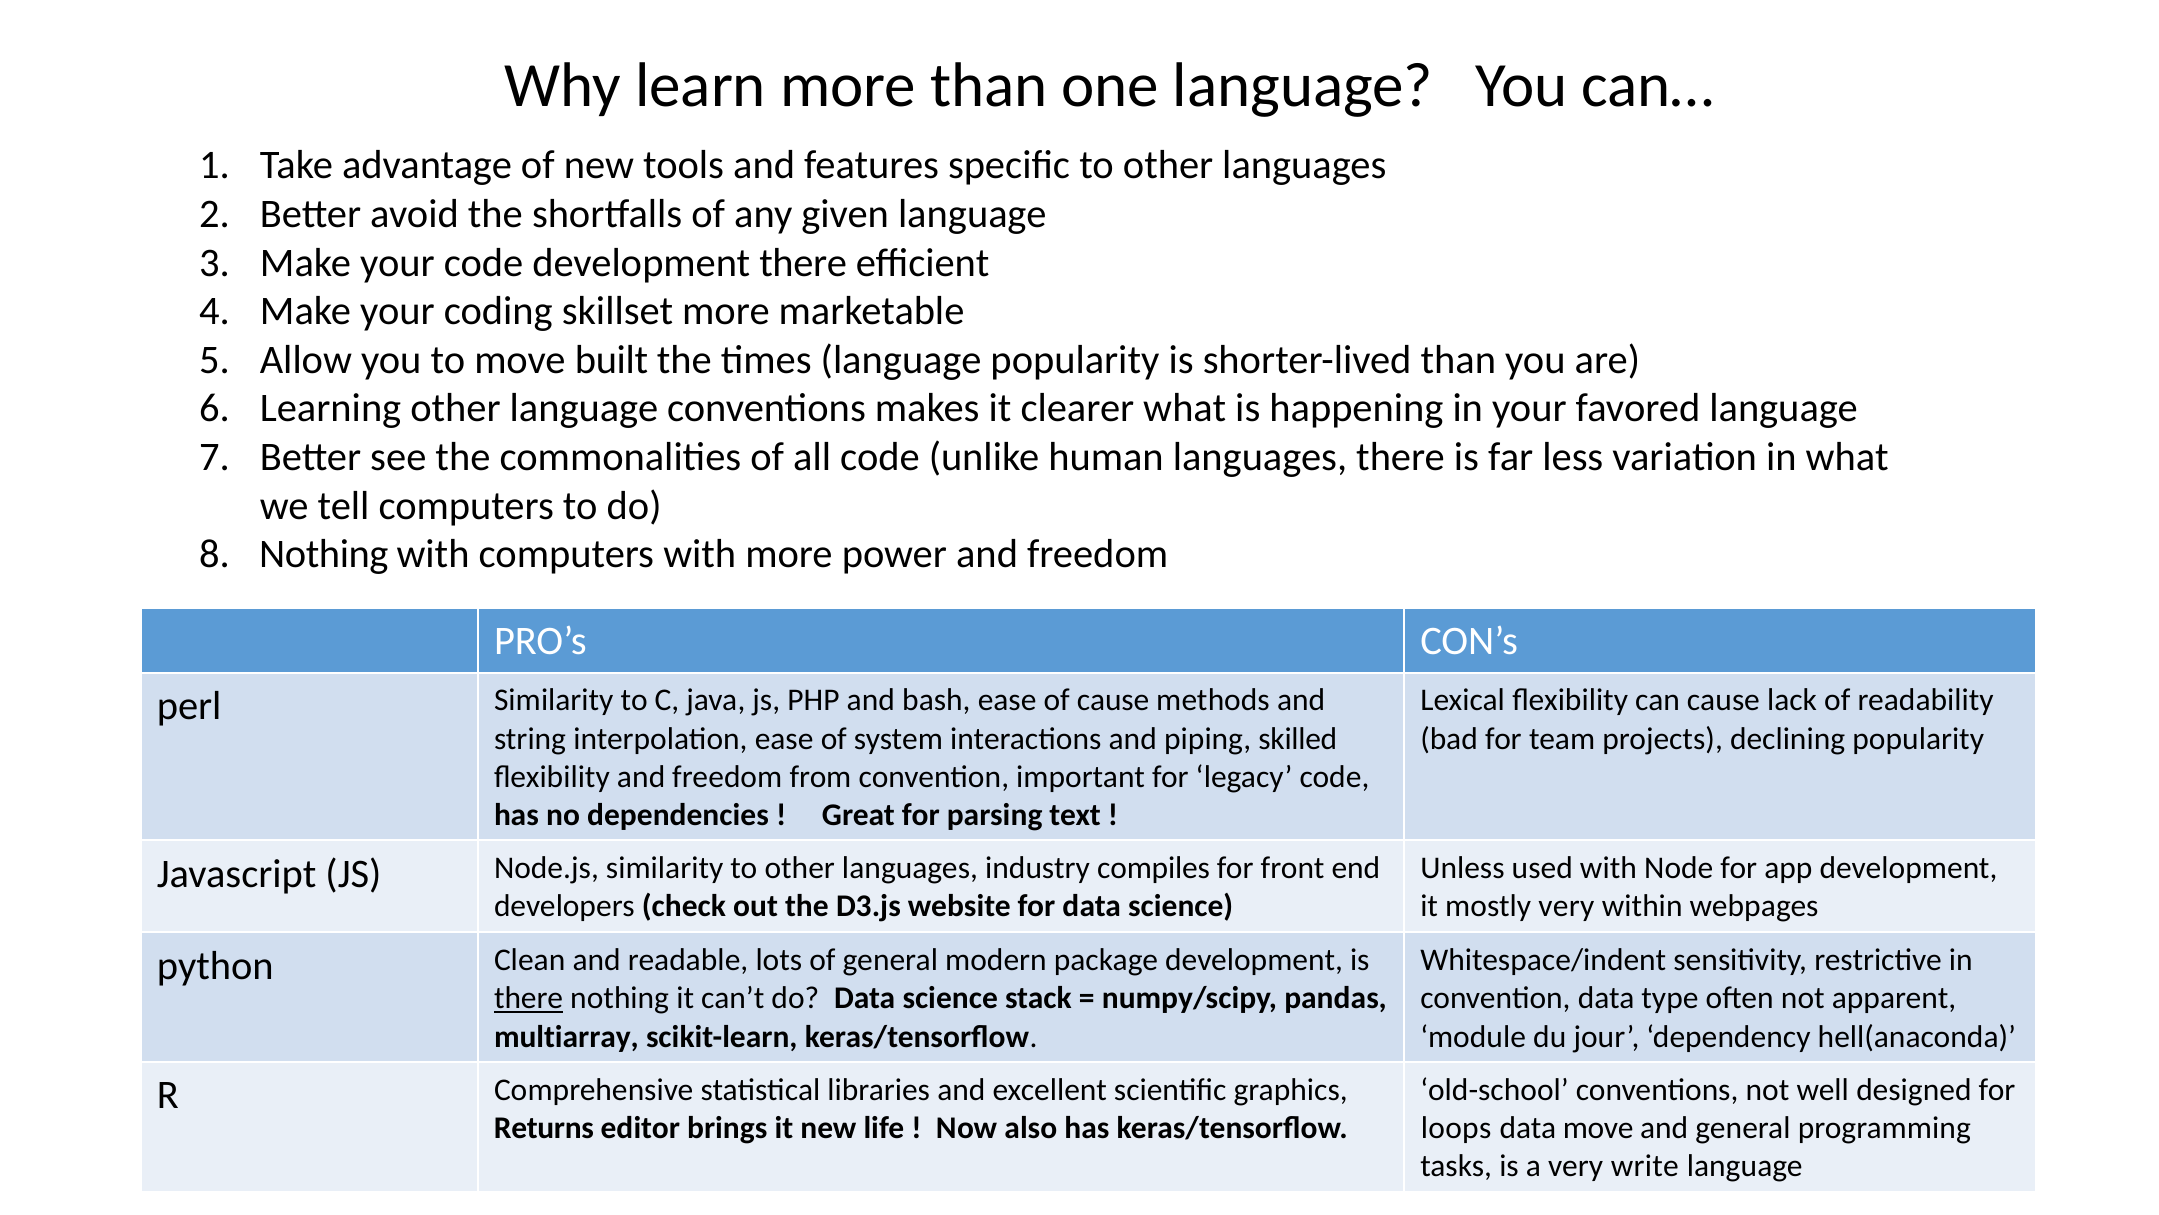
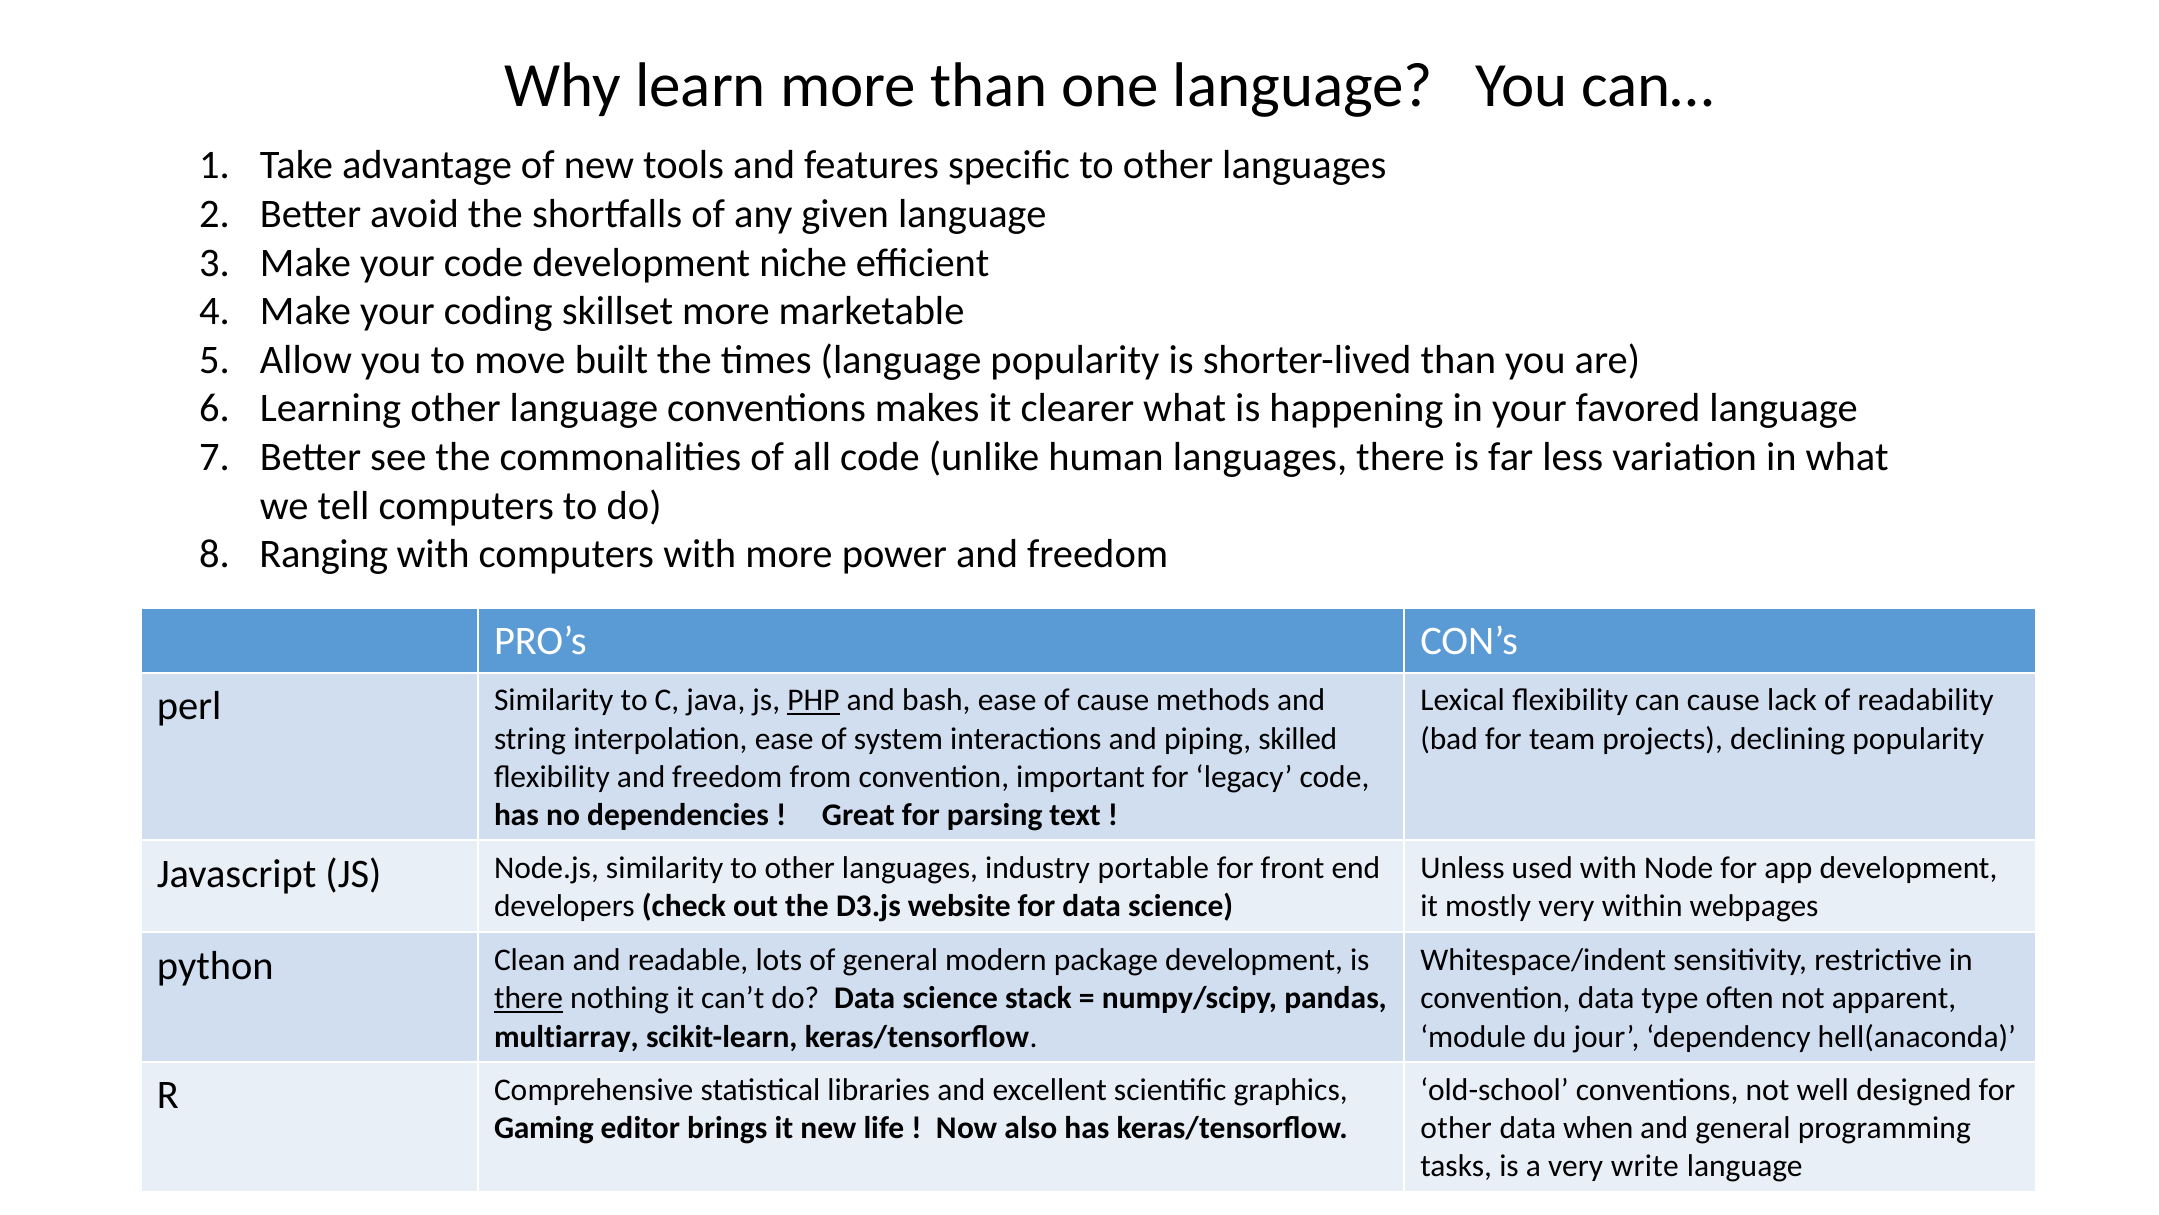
development there: there -> niche (803, 263)
Nothing: Nothing -> Ranging (324, 554)
PHP underline: none -> present (813, 700)
compiles: compiles -> portable (1153, 868)
Returns: Returns -> Gaming (544, 1128)
loops: loops -> other (1456, 1128)
data move: move -> when (1598, 1128)
